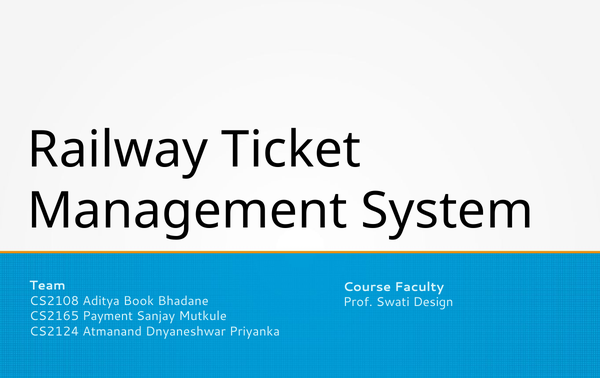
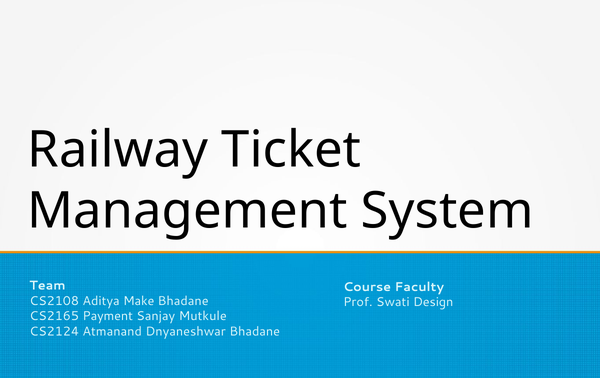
Book: Book -> Make (139, 301)
Dnyaneshwar Priyanka: Priyanka -> Bhadane (255, 331)
